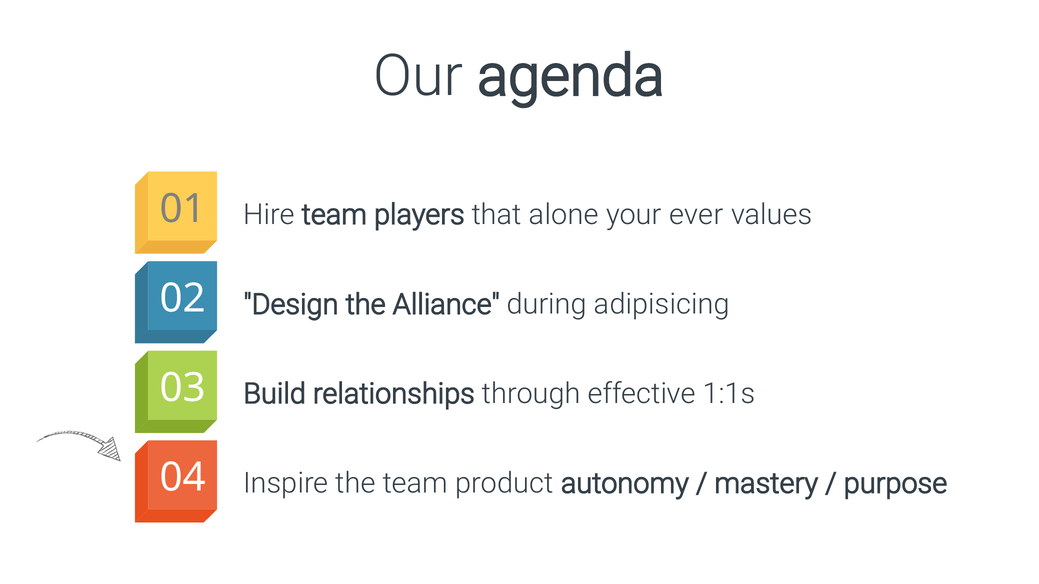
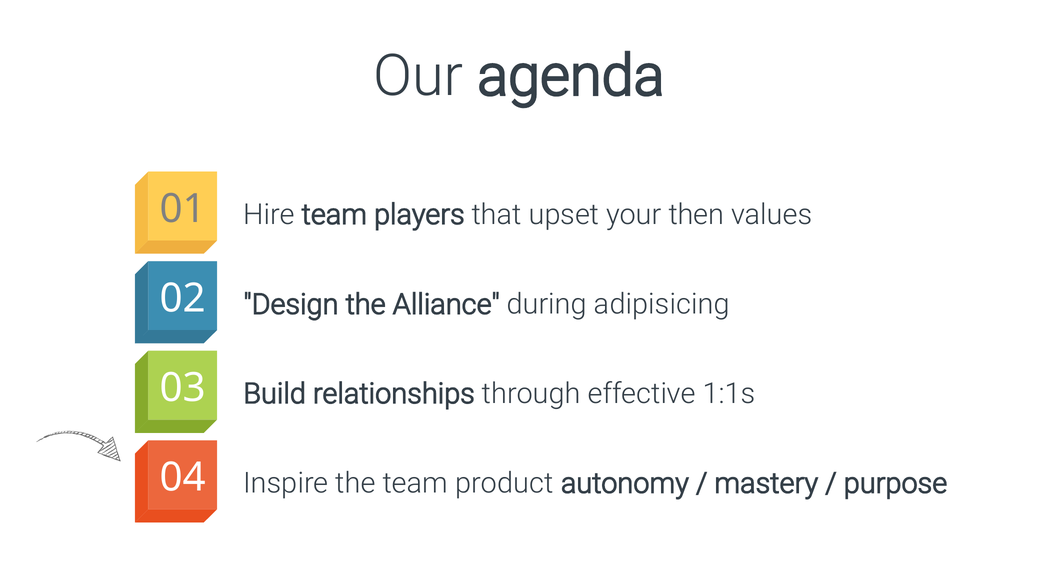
alone: alone -> upset (564, 215)
ever: ever -> then (696, 215)
